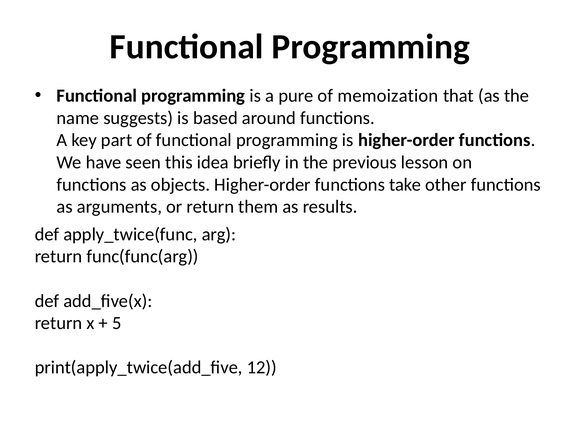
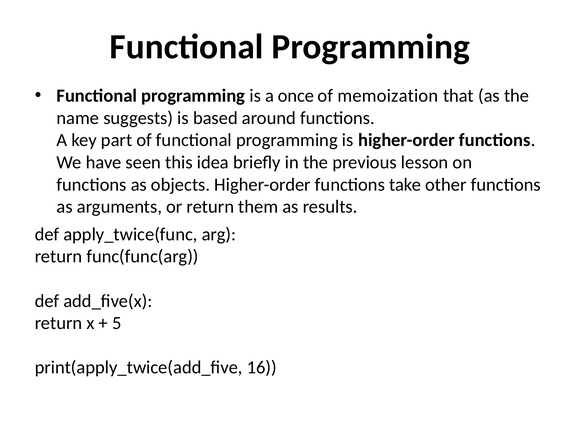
pure: pure -> once (296, 96)
12: 12 -> 16 (262, 368)
